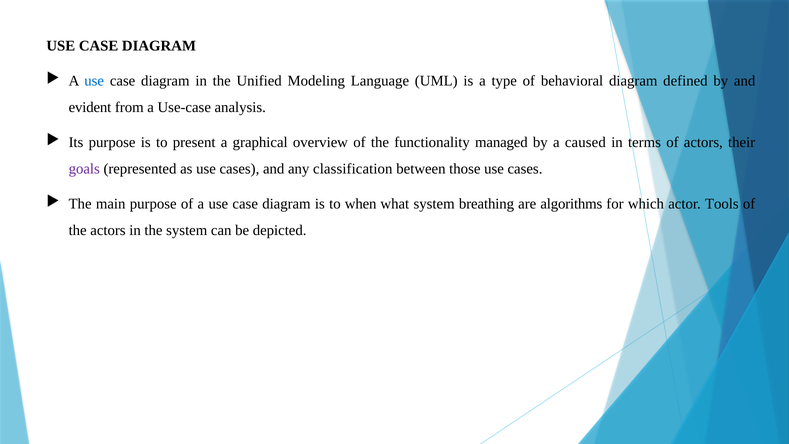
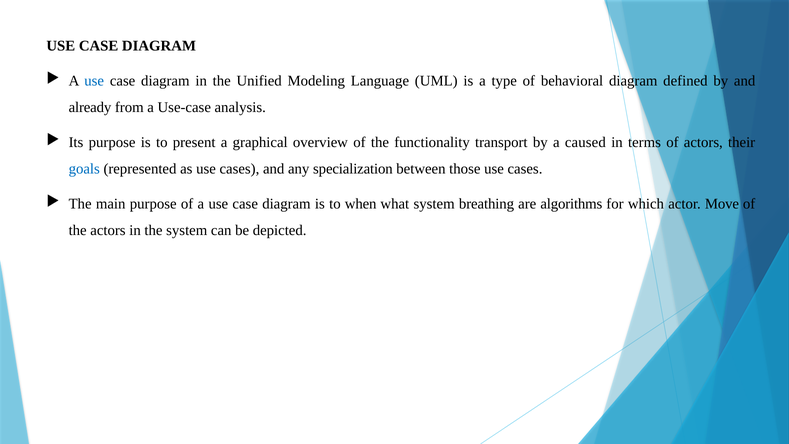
evident: evident -> already (90, 108)
managed: managed -> transport (501, 142)
goals colour: purple -> blue (84, 169)
classification: classification -> specialization (353, 169)
Tools: Tools -> Move (722, 204)
